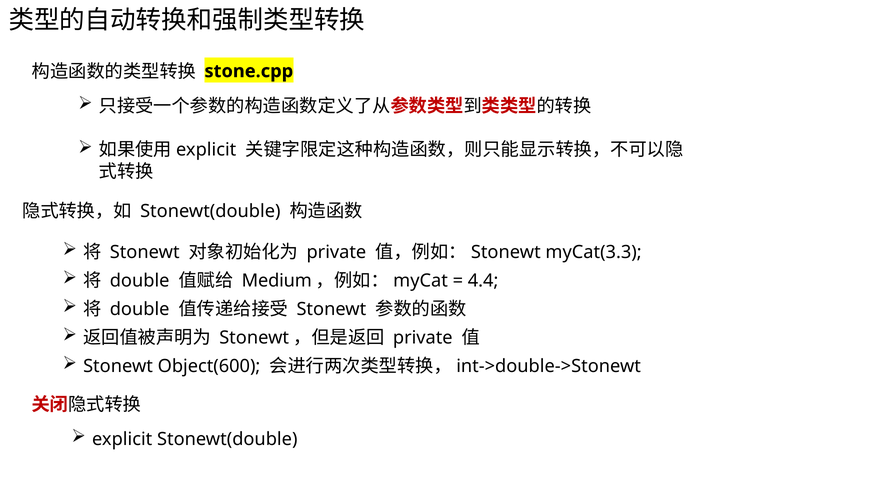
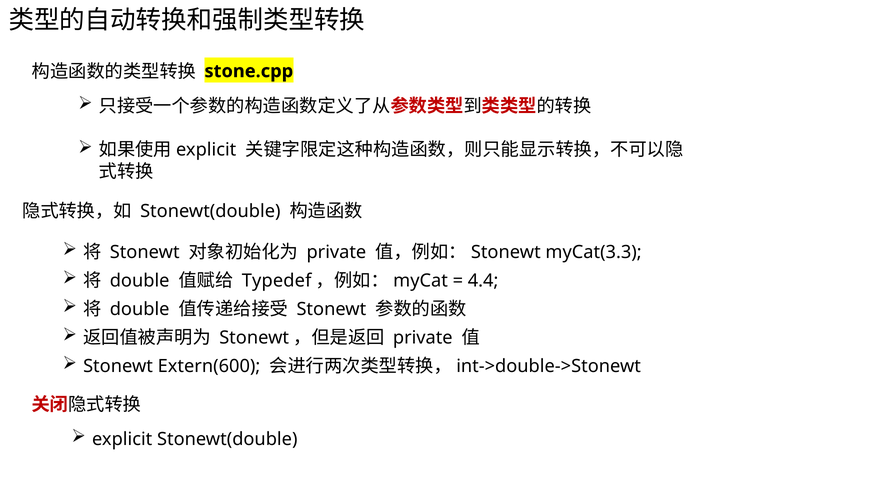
Medium: Medium -> Typedef (277, 281)
Object(600: Object(600 -> Extern(600 (209, 366)
